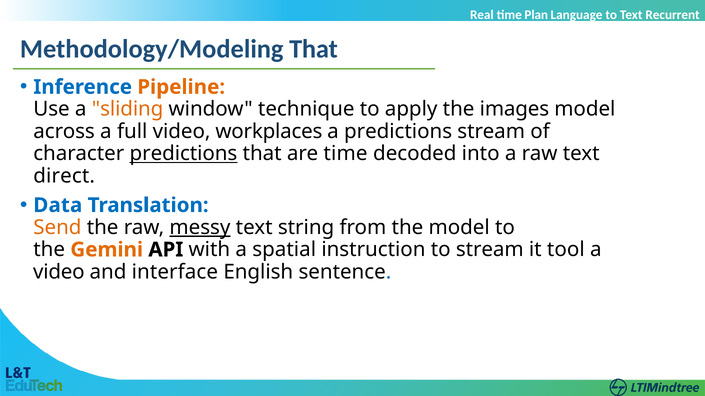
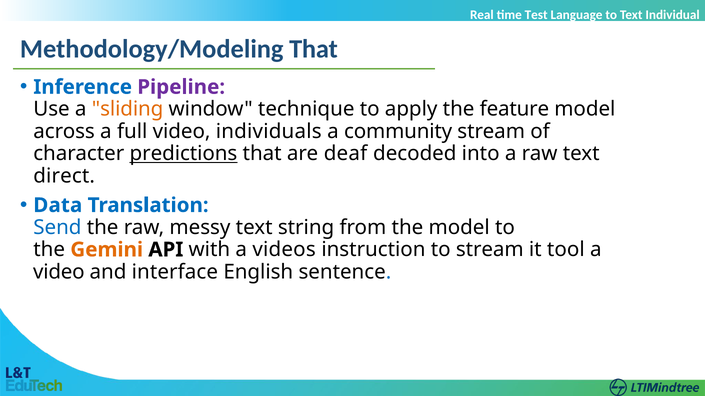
Plan: Plan -> Test (536, 15)
Recurrent: Recurrent -> Individual (673, 15)
Pipeline colour: orange -> purple (181, 87)
images: images -> feature (514, 109)
workplaces: workplaces -> individuals (269, 132)
a predictions: predictions -> community (398, 132)
are time: time -> deaf (346, 154)
Send colour: orange -> blue (57, 228)
messy underline: present -> none (200, 228)
spatial: spatial -> videos (284, 250)
